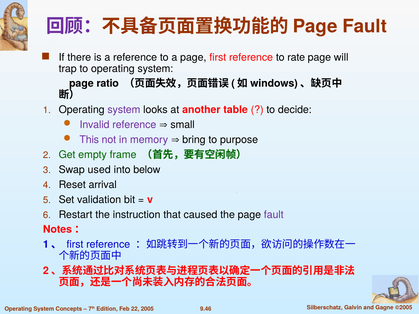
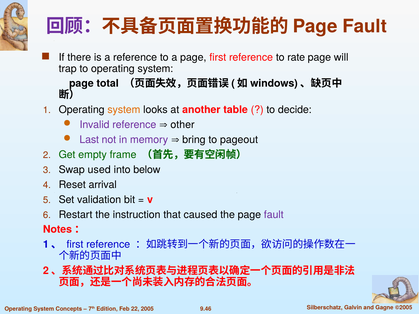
ratio: ratio -> total (108, 84)
system colour: purple -> orange (124, 110)
small: small -> other (182, 125)
This: This -> Last (89, 140)
purpose: purpose -> pageout (239, 140)
